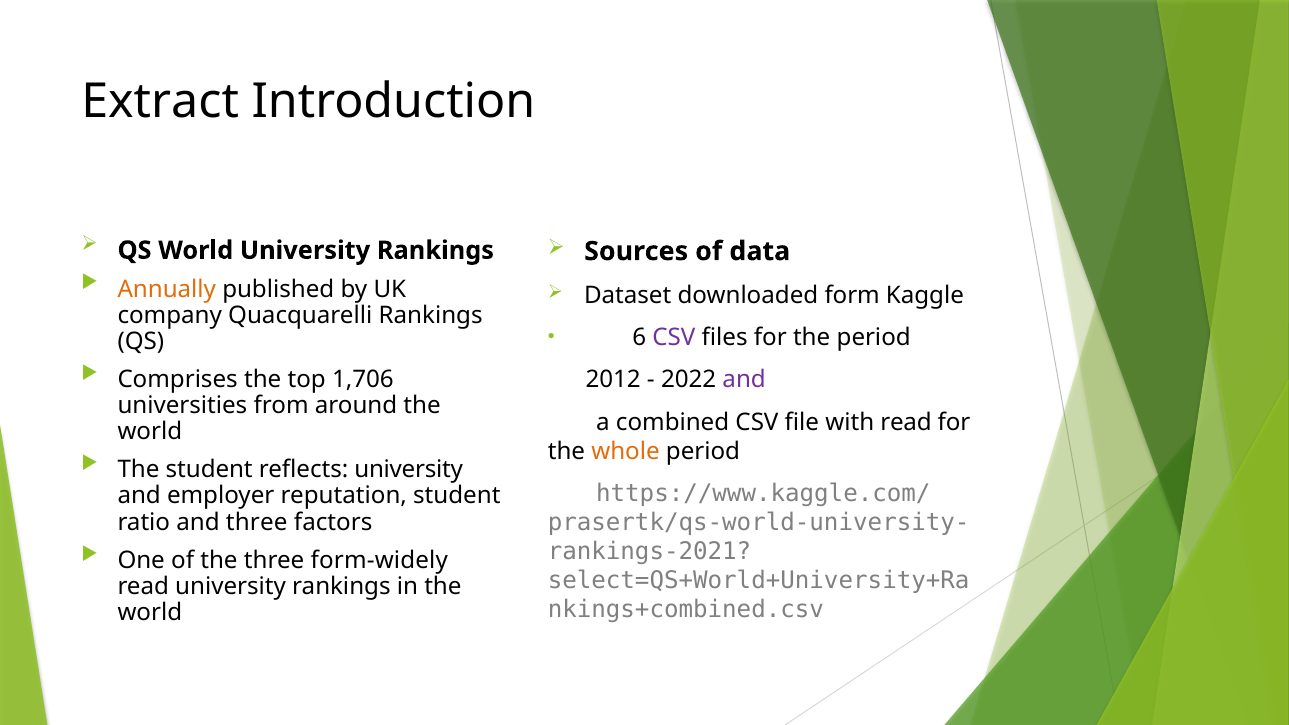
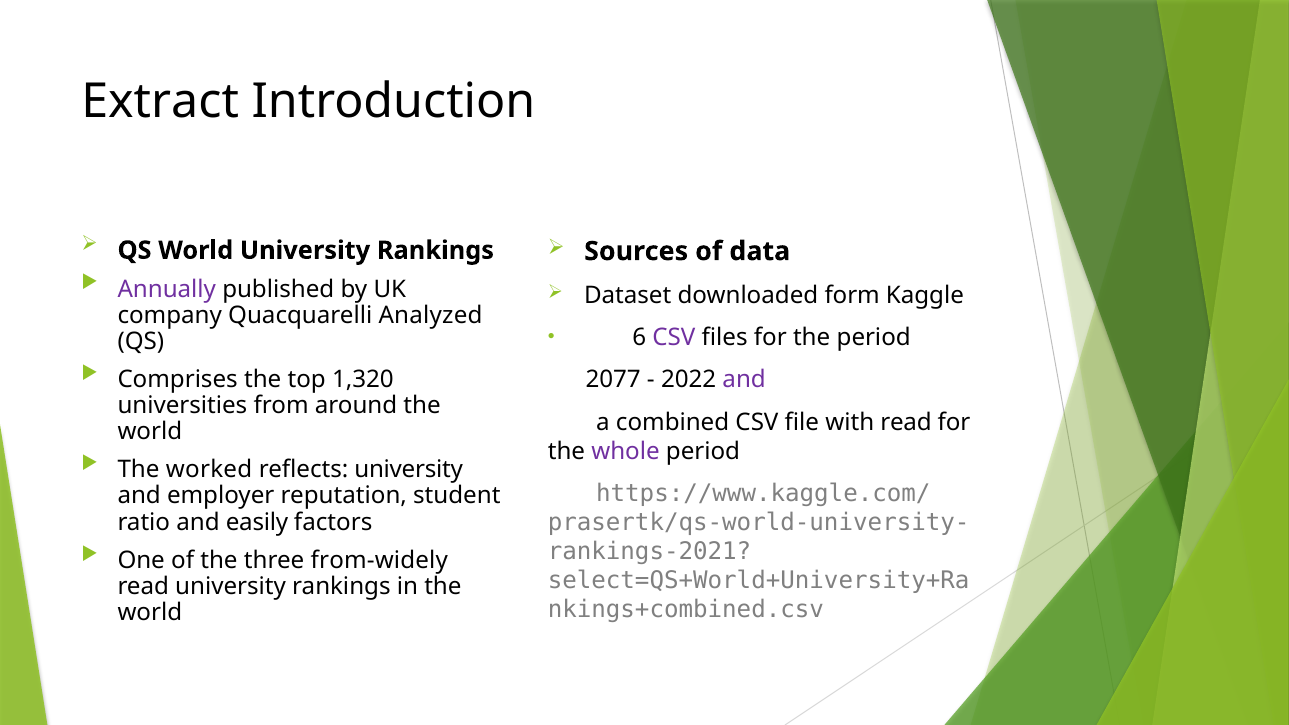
Annually colour: orange -> purple (167, 289)
Quacquarelli Rankings: Rankings -> Analyzed (431, 315)
1,706: 1,706 -> 1,320 (363, 379)
2012: 2012 -> 2077 (613, 380)
whole colour: orange -> purple (625, 451)
The student: student -> worked (209, 470)
and three: three -> easily (257, 522)
form-widely: form-widely -> from-widely (379, 560)
